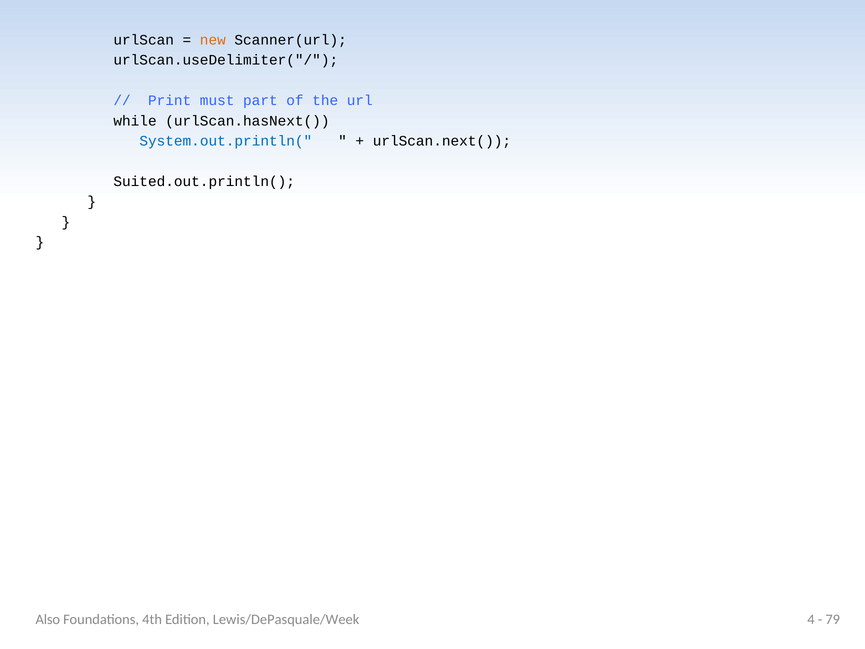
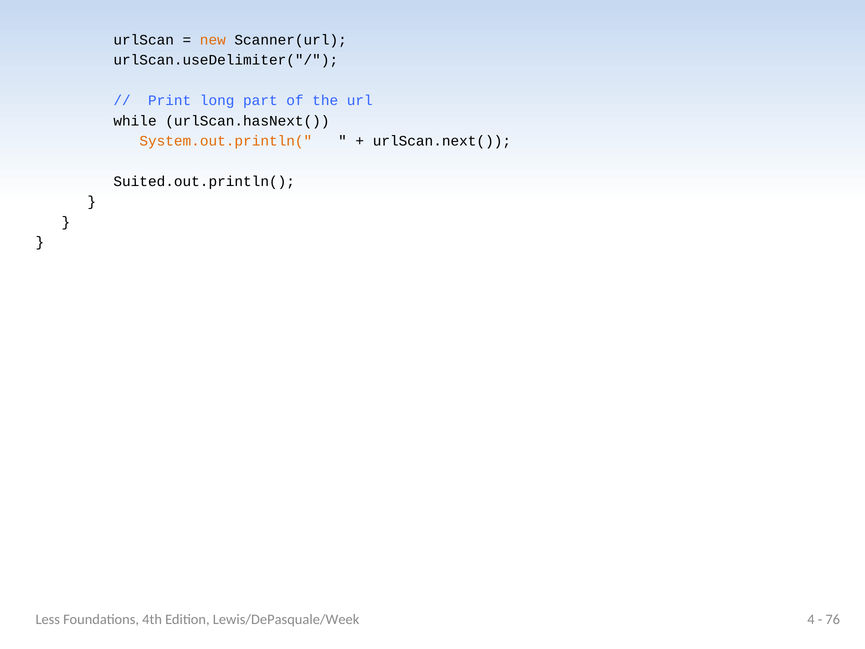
must: must -> long (217, 101)
System.out.println( colour: blue -> orange (226, 141)
Also: Also -> Less (48, 619)
79: 79 -> 76 (833, 619)
